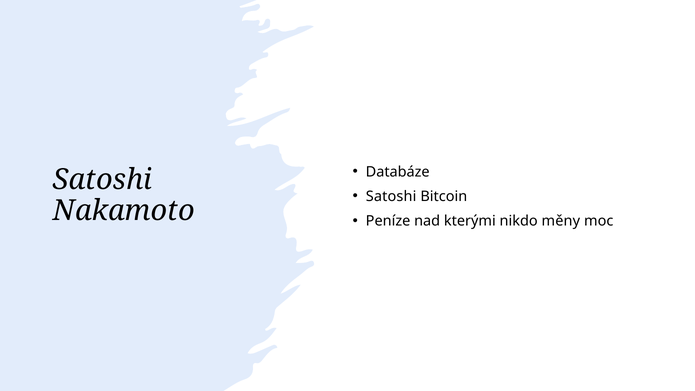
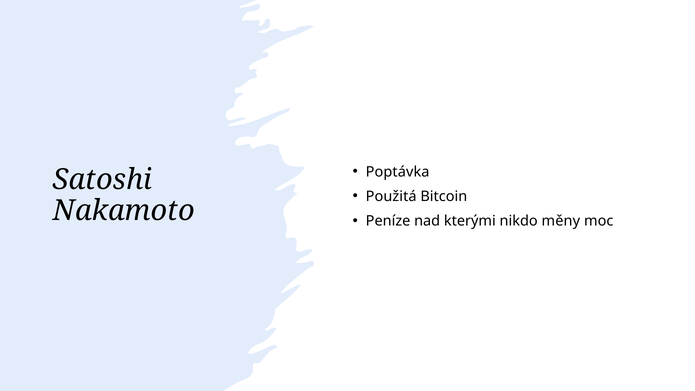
Databáze: Databáze -> Poptávka (398, 172)
Satoshi: Satoshi -> Použitá (391, 196)
